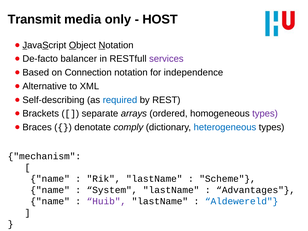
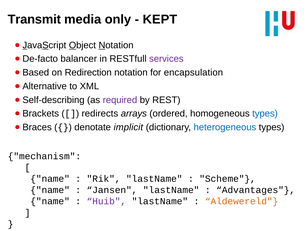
HOST: HOST -> KEPT (160, 19)
Connection: Connection -> Redirection (88, 73)
independence: independence -> encapsulation (193, 73)
required colour: blue -> purple (120, 100)
separate: separate -> redirects (100, 114)
types colour: purple -> blue (265, 114)
comply: comply -> implicit (128, 127)
System: System -> Jansen (112, 190)
Aldewereld colour: blue -> orange (242, 201)
